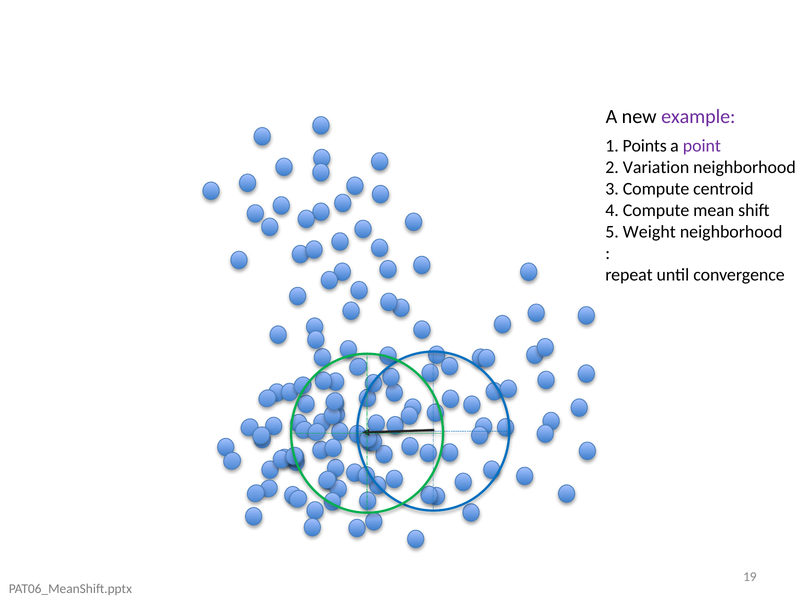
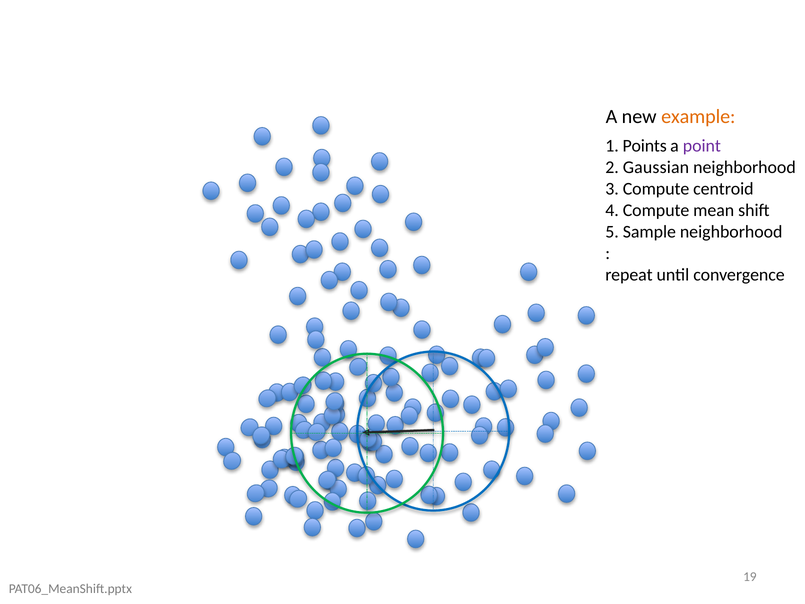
example colour: purple -> orange (698, 116)
Variation: Variation -> Gaussian (656, 167)
Weight: Weight -> Sample (649, 232)
